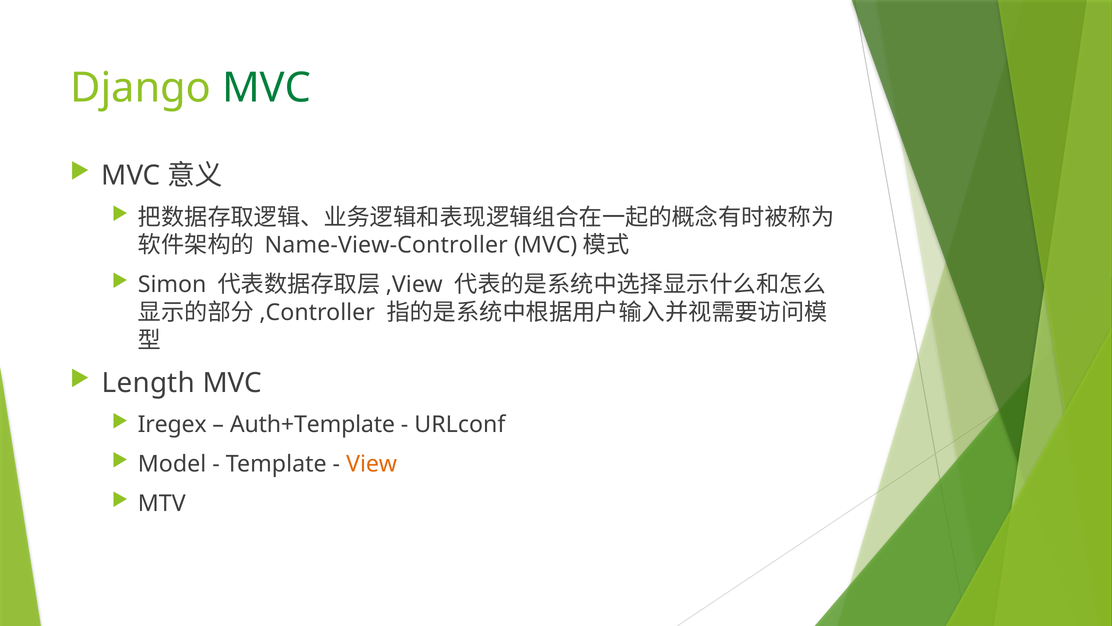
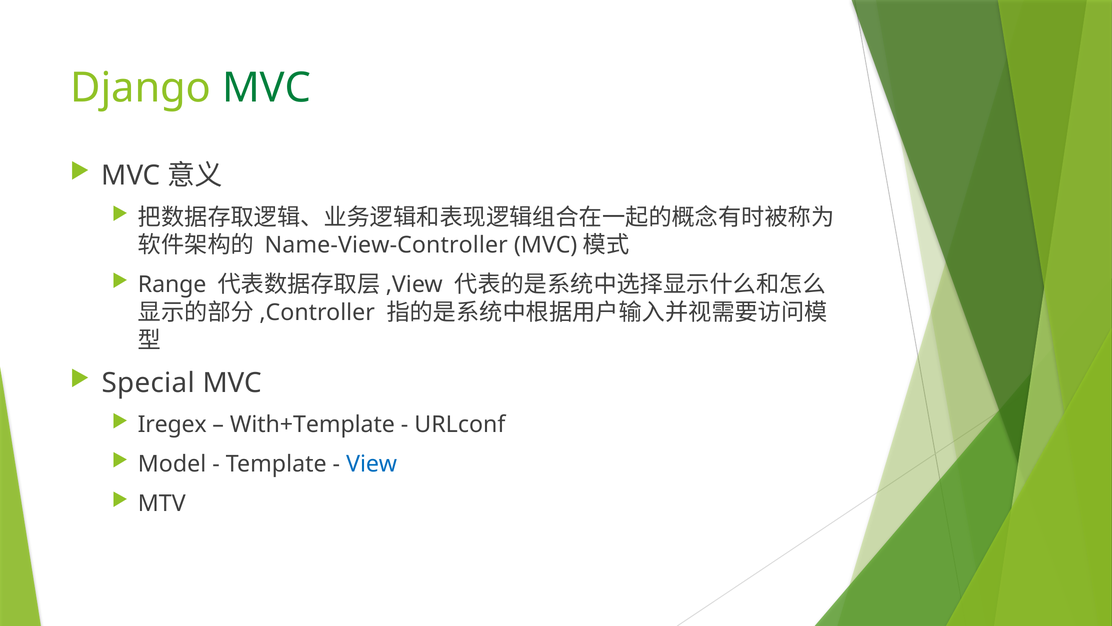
Simon: Simon -> Range (172, 285)
Length: Length -> Special (148, 383)
Auth+Template: Auth+Template -> With+Template (312, 424)
View colour: orange -> blue (372, 464)
